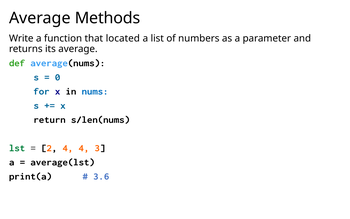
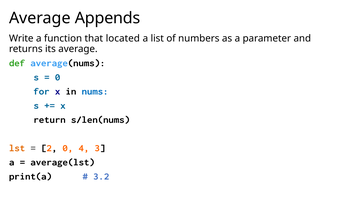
Methods: Methods -> Appends (108, 18)
lst colour: green -> orange (17, 148)
2 4: 4 -> 0 (68, 148)
3.6: 3.6 -> 3.2 (101, 176)
